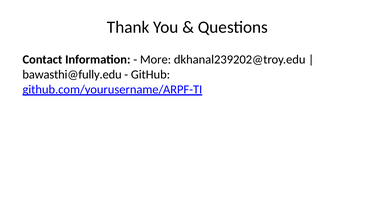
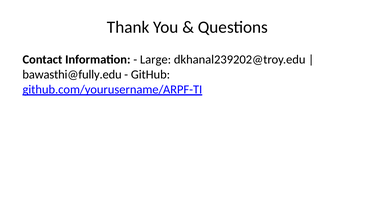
More: More -> Large (155, 59)
